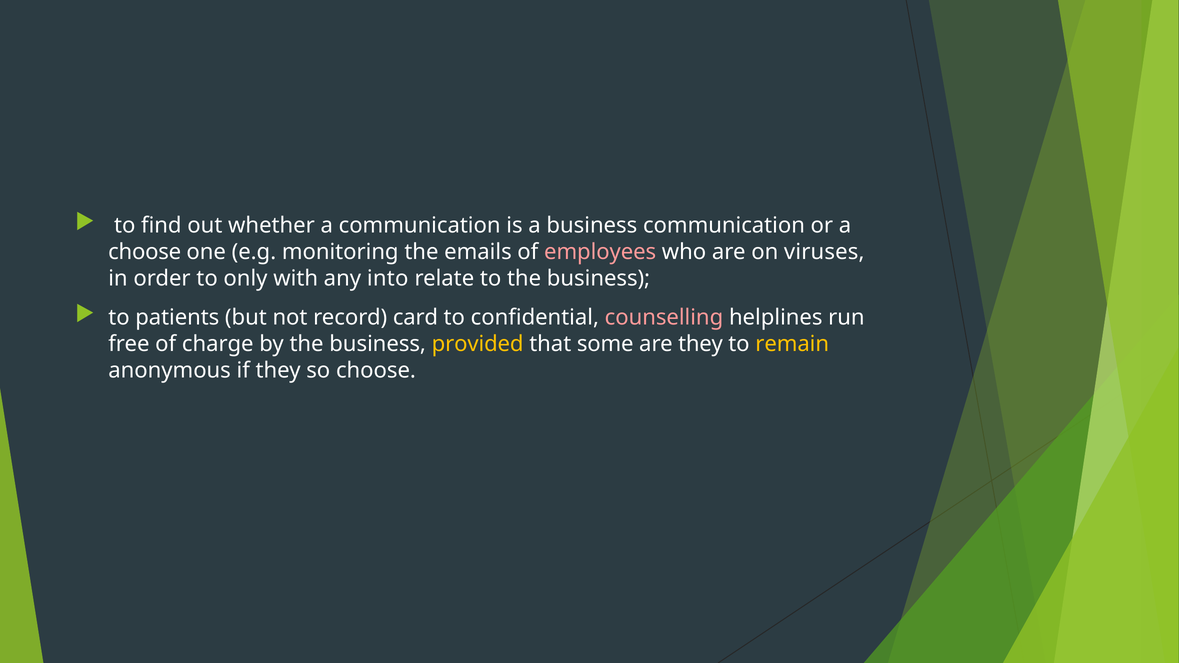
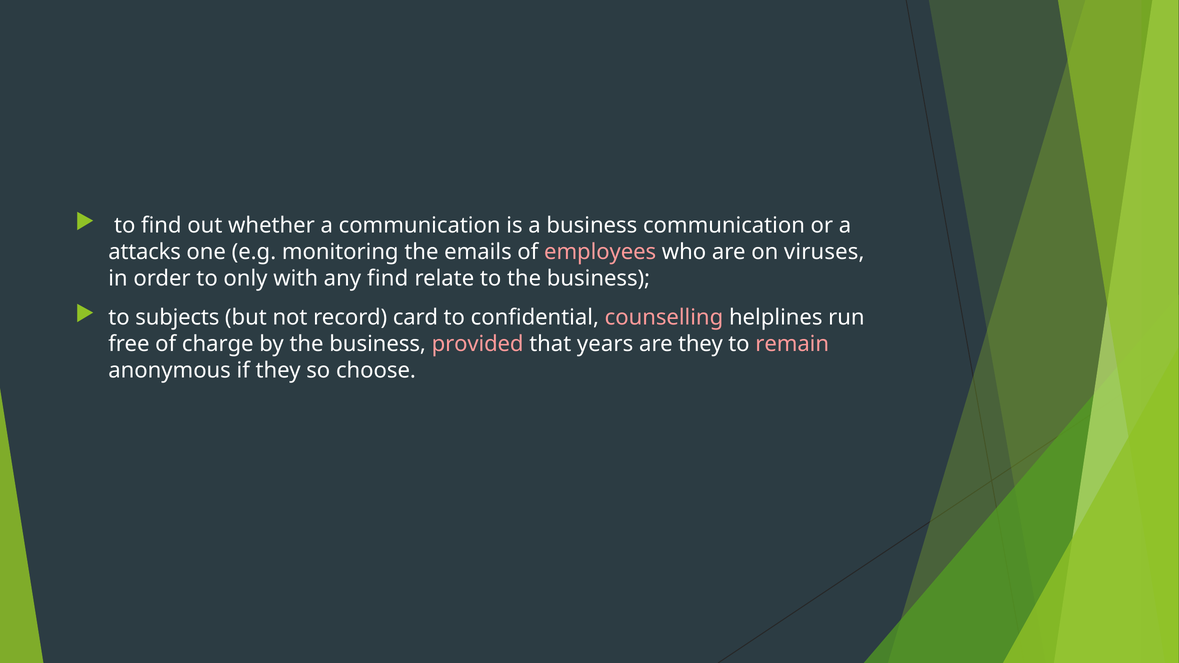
choose: choose -> attacks (145, 252)
any into: into -> find (388, 279)
patients: patients -> subjects (177, 317)
provided colour: yellow -> pink (478, 344)
some: some -> years (605, 344)
remain colour: yellow -> pink (792, 344)
